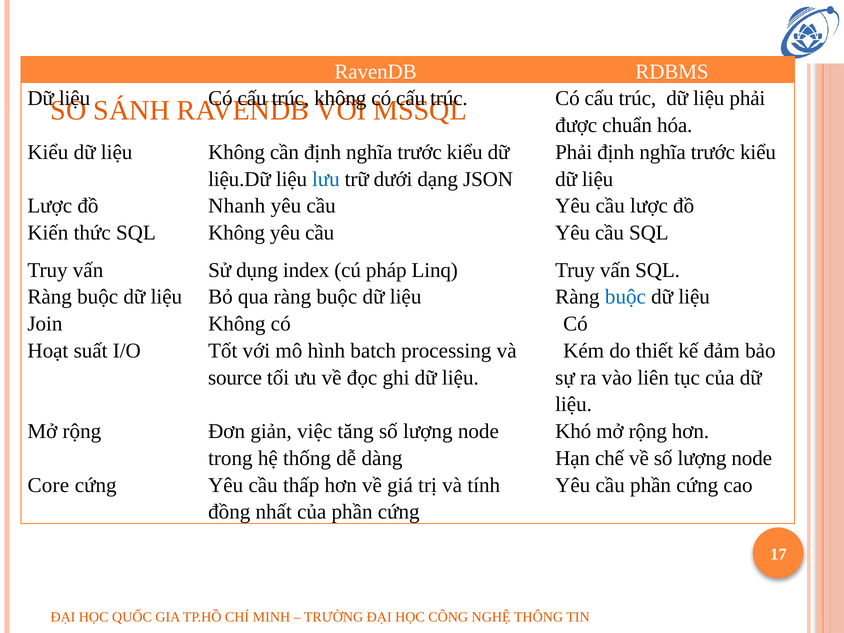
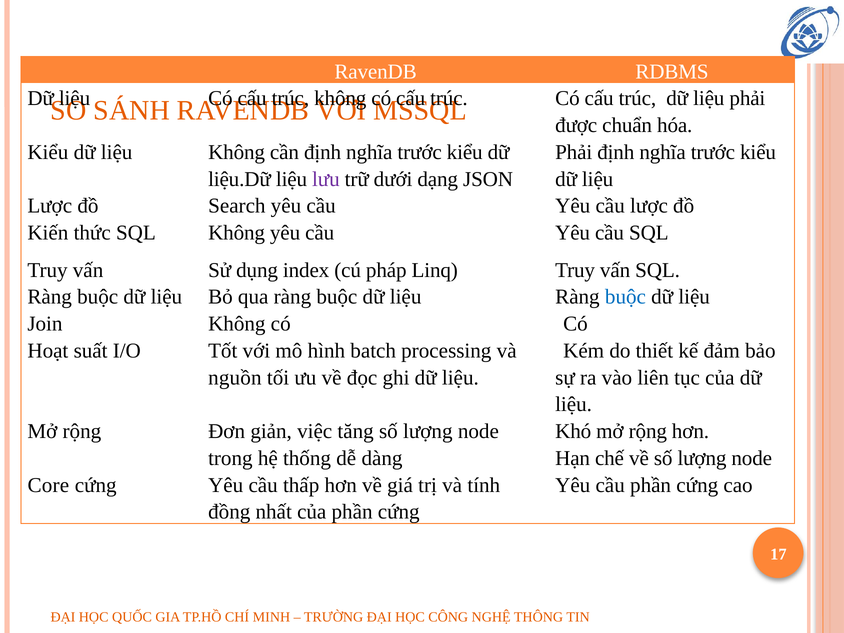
lưu colour: blue -> purple (326, 179)
Nhanh: Nhanh -> Search (237, 206)
source: source -> nguồn (235, 378)
